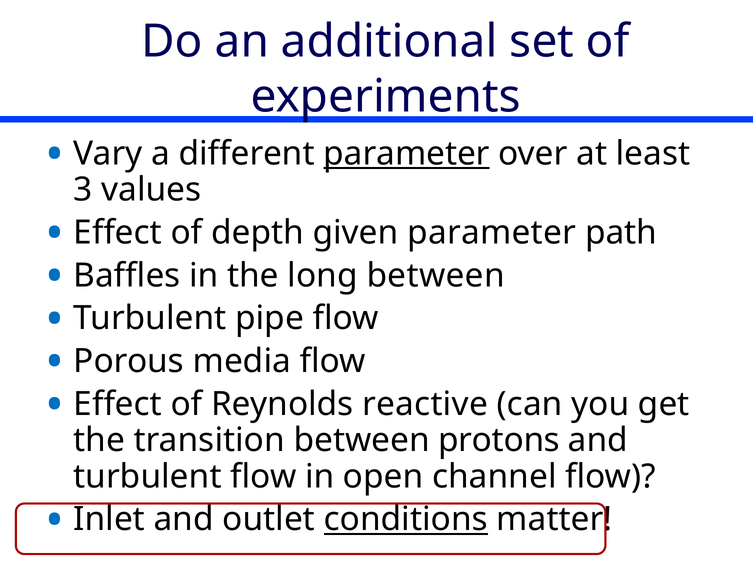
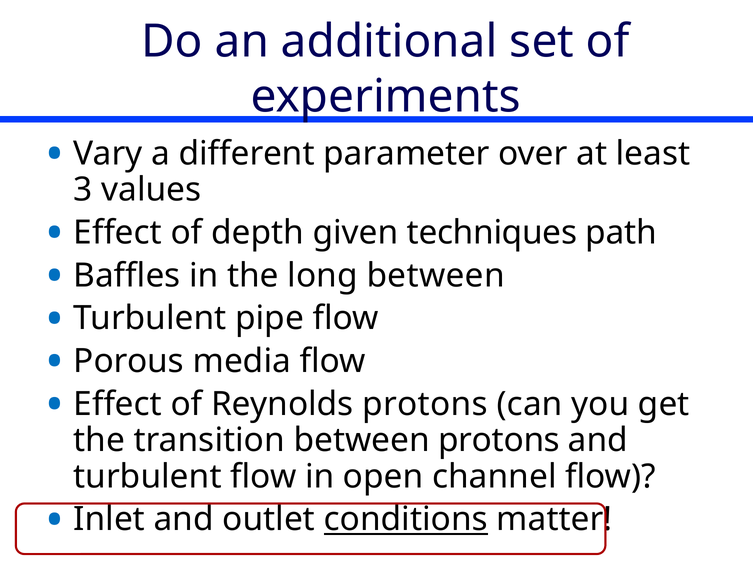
parameter underline: present -> none (407, 153)
given parameter: parameter -> techniques (492, 232)
Reynolds reactive: reactive -> protons (425, 404)
